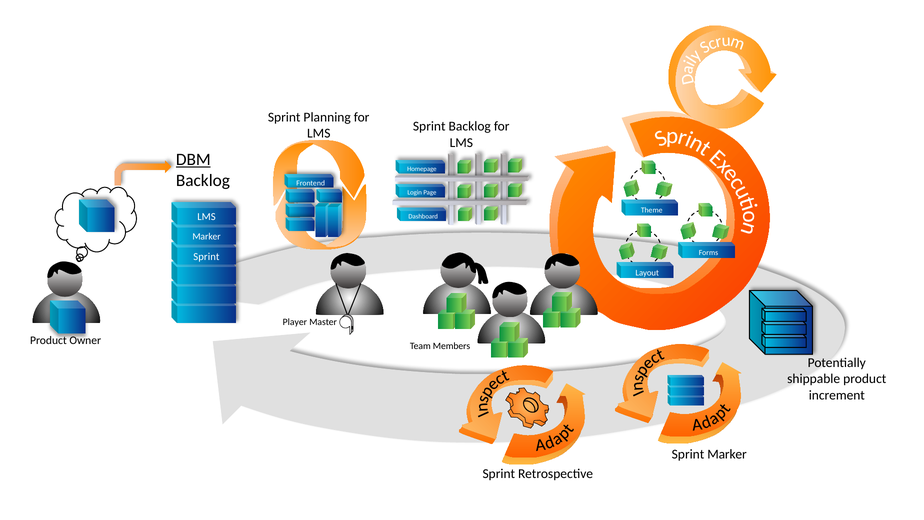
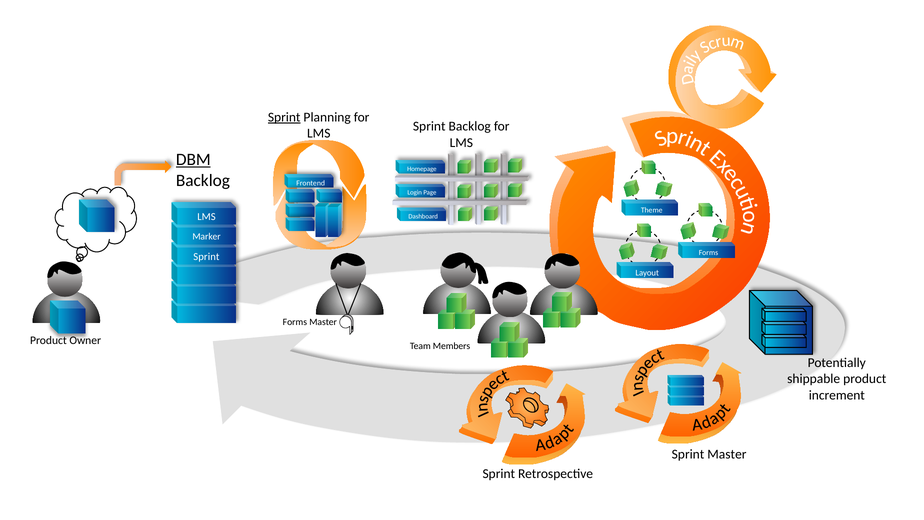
Sprint underline: none -> present (284, 117)
Player: Player -> Forms (295, 322)
Marker: Marker -> Master (727, 454)
